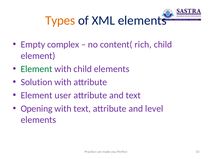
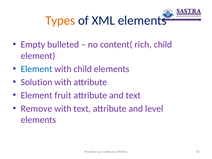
complex: complex -> bulleted (63, 44)
Element colour: green -> blue (37, 69)
user: user -> fruit (63, 95)
Opening: Opening -> Remove (36, 109)
